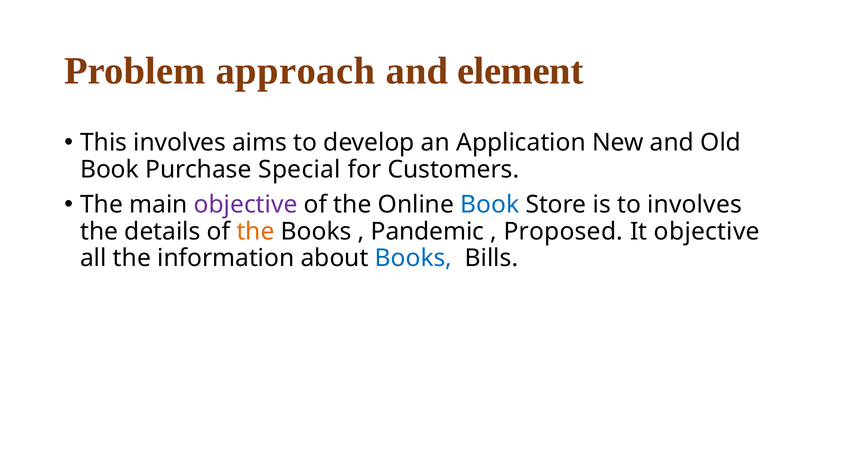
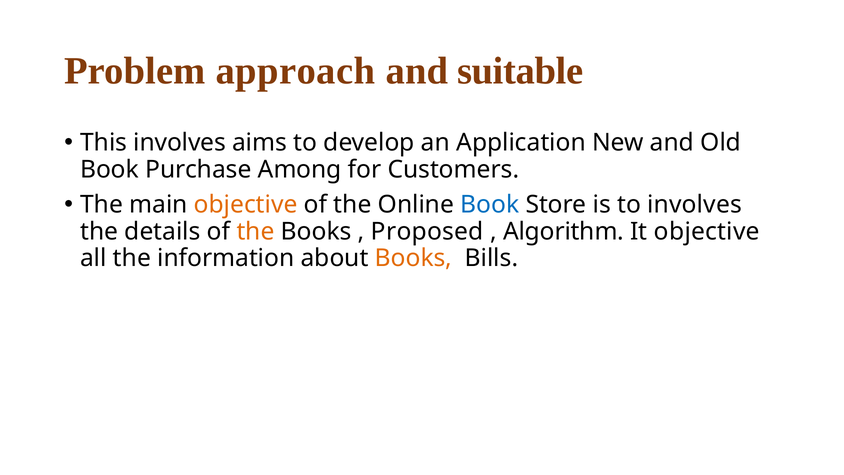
element: element -> suitable (520, 71)
Special: Special -> Among (300, 169)
objective colour: purple -> orange (246, 205)
Pandemic: Pandemic -> Proposed (427, 231)
Proposed: Proposed -> Algorithm (564, 231)
Books colour: blue -> orange (413, 258)
